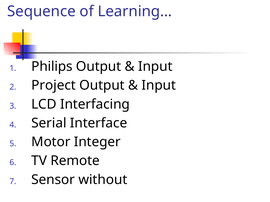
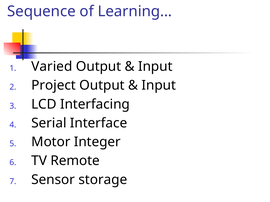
Philips: Philips -> Varied (52, 67)
without: without -> storage (103, 180)
